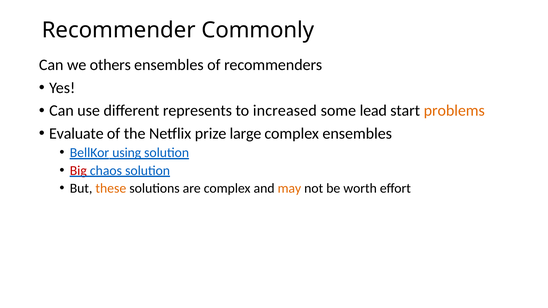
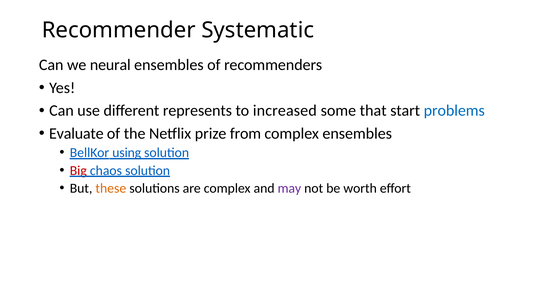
Commonly: Commonly -> Systematic (258, 30)
others: others -> neural (110, 65)
lead: lead -> that (373, 111)
problems colour: orange -> blue (454, 111)
large: large -> from (245, 134)
may colour: orange -> purple (289, 188)
